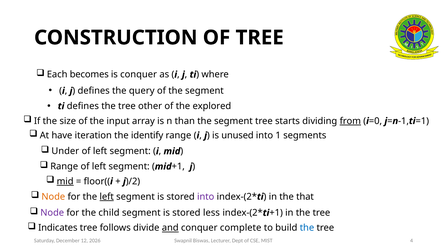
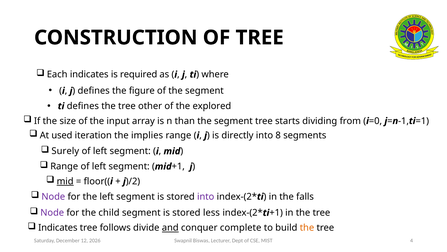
Each becomes: becomes -> indicates (89, 74)
is conquer: conquer -> required (139, 74)
query: query -> figure (142, 91)
from underline: present -> none (350, 121)
have: have -> used (62, 135)
identify: identify -> implies (147, 135)
unused: unused -> directly (237, 135)
1: 1 -> 8 (278, 135)
Under: Under -> Surely (65, 151)
Node colour: orange -> purple (53, 196)
left underline: present -> none (107, 196)
that: that -> falls (305, 196)
the colour: blue -> orange (307, 227)
